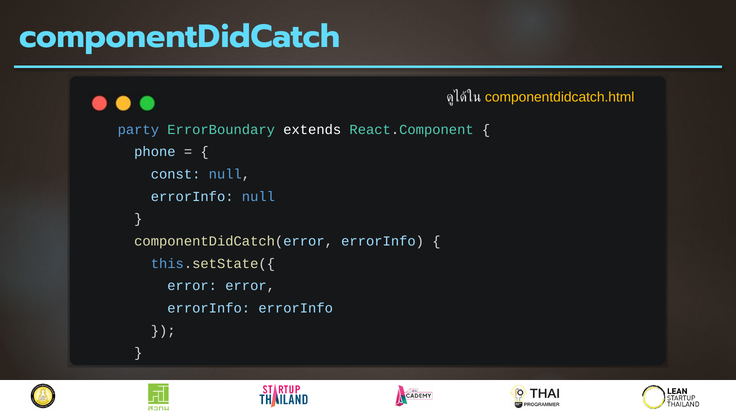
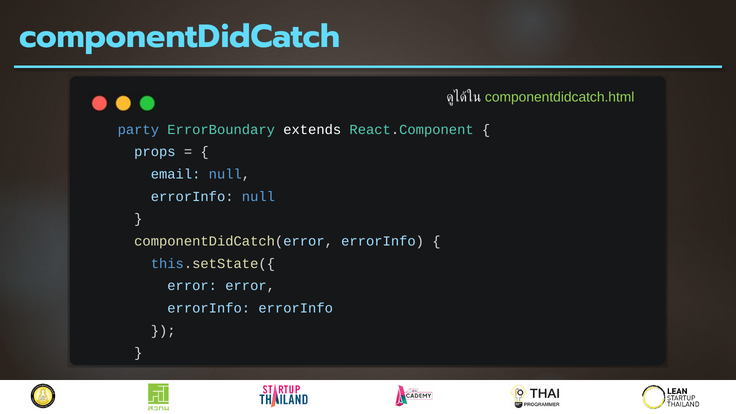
componentdidcatch.html colour: yellow -> light green (560, 97)
phone: phone -> props (155, 152)
const: const -> email (176, 174)
